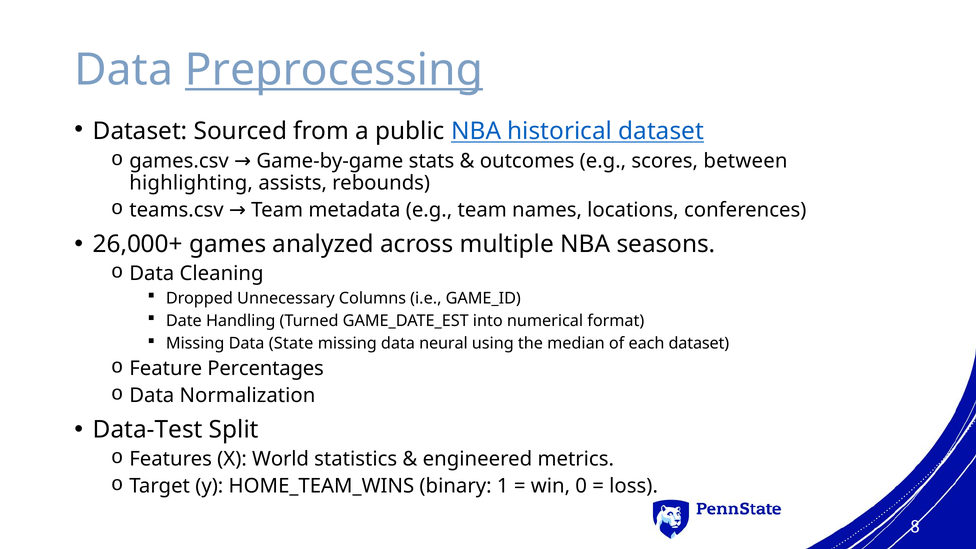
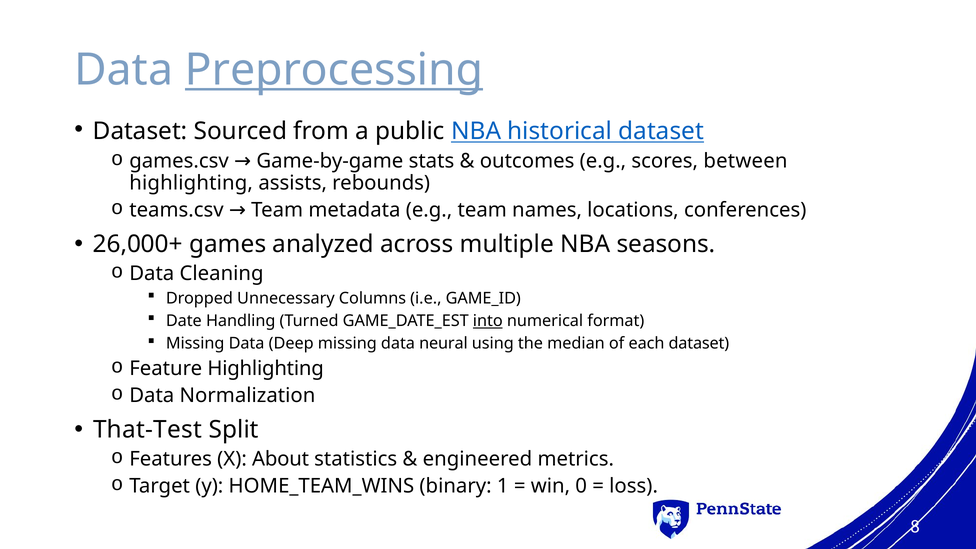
into underline: none -> present (488, 321)
State: State -> Deep (291, 344)
Feature Percentages: Percentages -> Highlighting (266, 368)
Data-Test: Data-Test -> That-Test (148, 430)
World: World -> About (281, 459)
